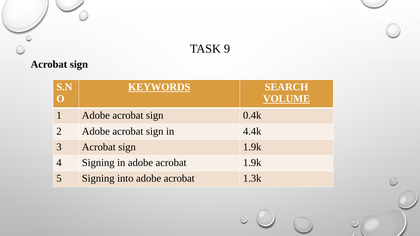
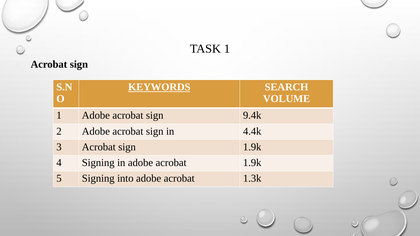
TASK 9: 9 -> 1 (227, 49)
VOLUME underline: present -> none (287, 99)
0.4k: 0.4k -> 9.4k (252, 116)
